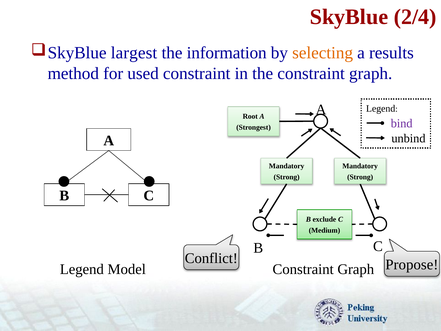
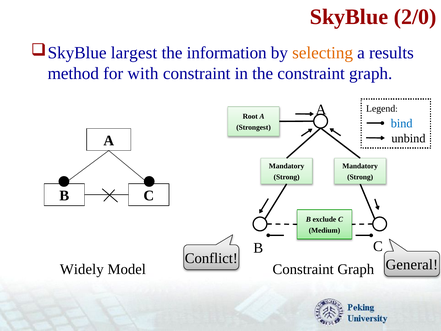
2/4: 2/4 -> 2/0 (415, 17)
used: used -> with (143, 73)
bind colour: purple -> blue (402, 123)
Legend: Legend -> Widely (82, 269)
Propose: Propose -> General (412, 265)
